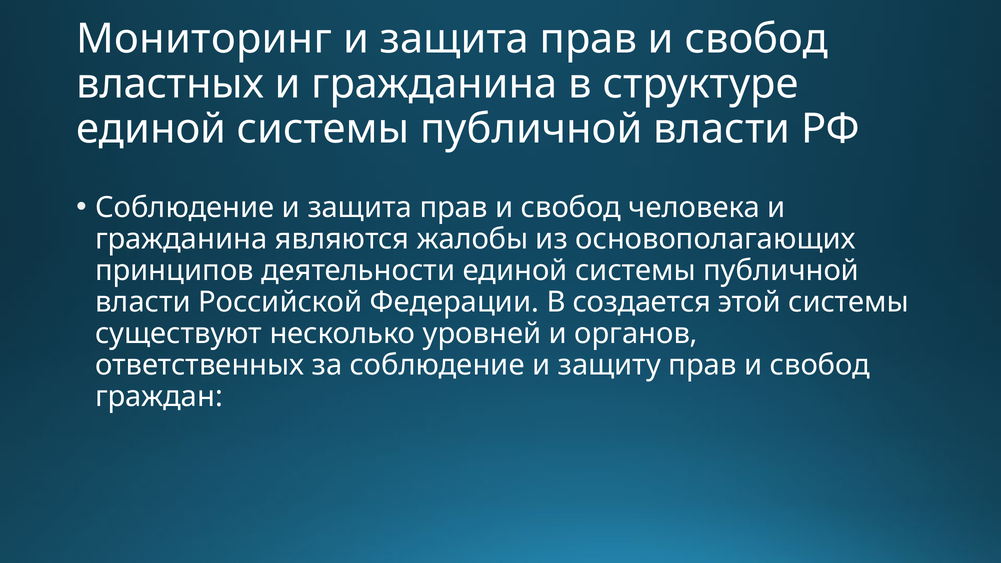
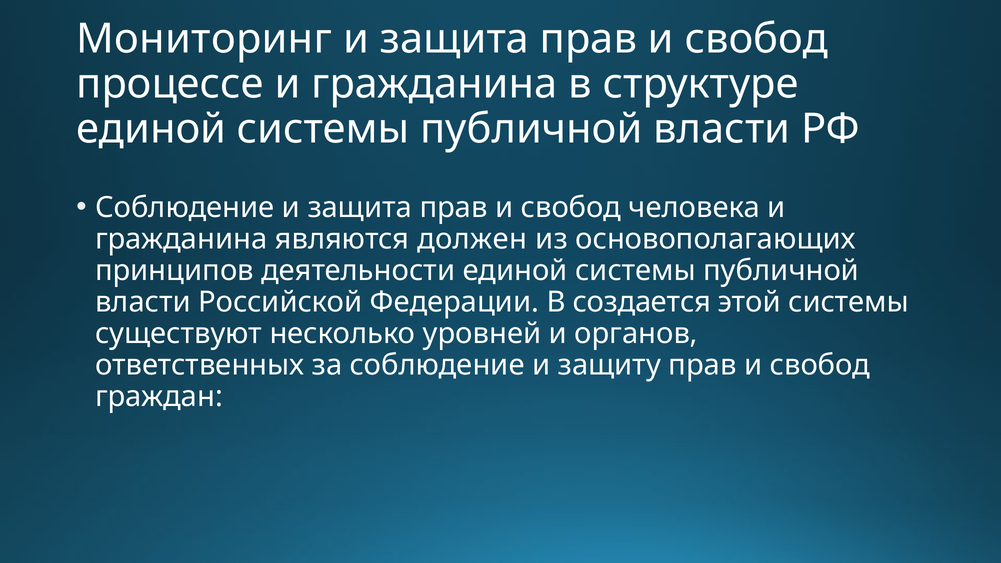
властных: властных -> процессе (170, 84)
жалобы: жалобы -> должен (472, 239)
